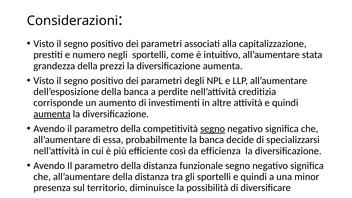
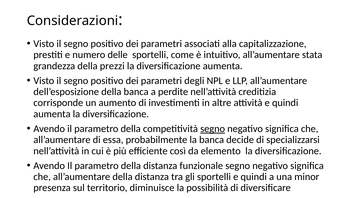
negli: negli -> delle (118, 55)
aumenta underline: present -> none (52, 114)
efficienza: efficienza -> elemento (221, 151)
